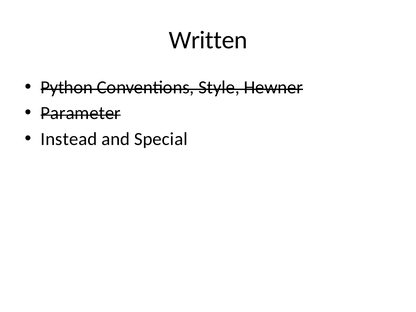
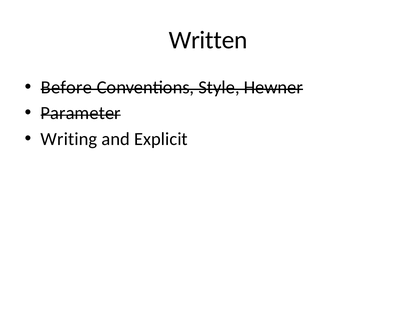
Python: Python -> Before (66, 87)
Instead: Instead -> Writing (69, 139)
Special: Special -> Explicit (161, 139)
